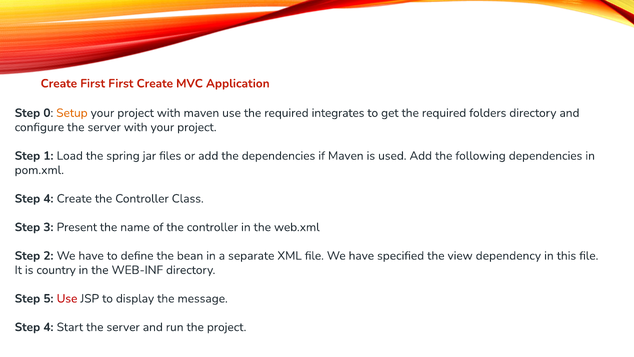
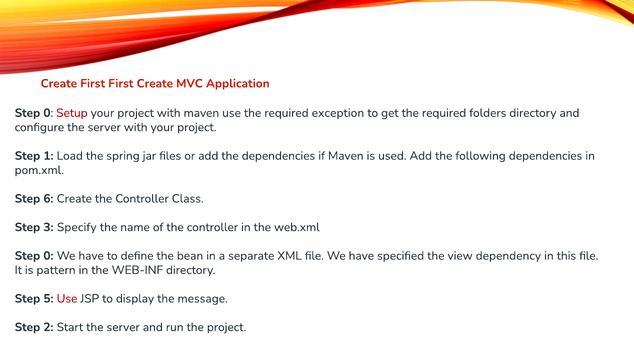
Setup colour: orange -> red (72, 113)
integrates: integrates -> exception (338, 113)
4: 4 -> 6 (48, 198)
Present: Present -> Specify (77, 227)
2: 2 -> 0 (48, 255)
country: country -> pattern (56, 270)
4: 4 -> 2 (48, 327)
